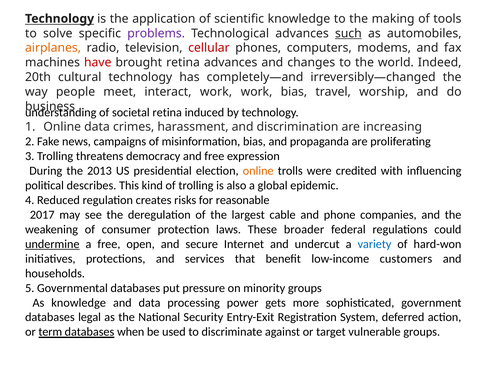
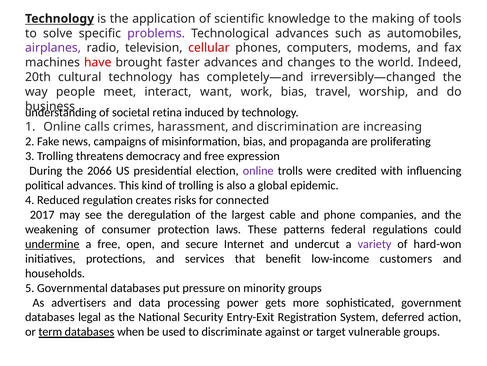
such underline: present -> none (348, 33)
airplanes colour: orange -> purple (53, 48)
brought retina: retina -> faster (183, 62)
interact work: work -> want (216, 92)
Online data: data -> calls (97, 127)
2013: 2013 -> 2066 (99, 171)
online colour: orange -> purple (258, 171)
political describes: describes -> advances (91, 185)
reasonable: reasonable -> connected (243, 200)
broader: broader -> patterns (304, 229)
variety colour: blue -> purple (374, 244)
As knowledge: knowledge -> advertisers (79, 302)
